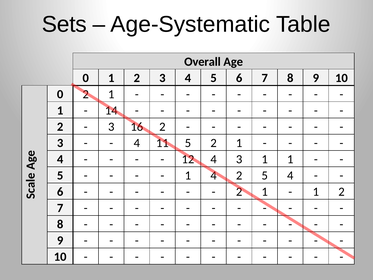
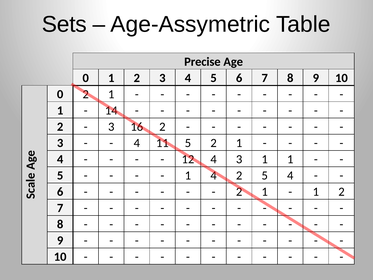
Age-Systematic: Age-Systematic -> Age-Assymetric (190, 24)
Overall: Overall -> Precise (202, 62)
